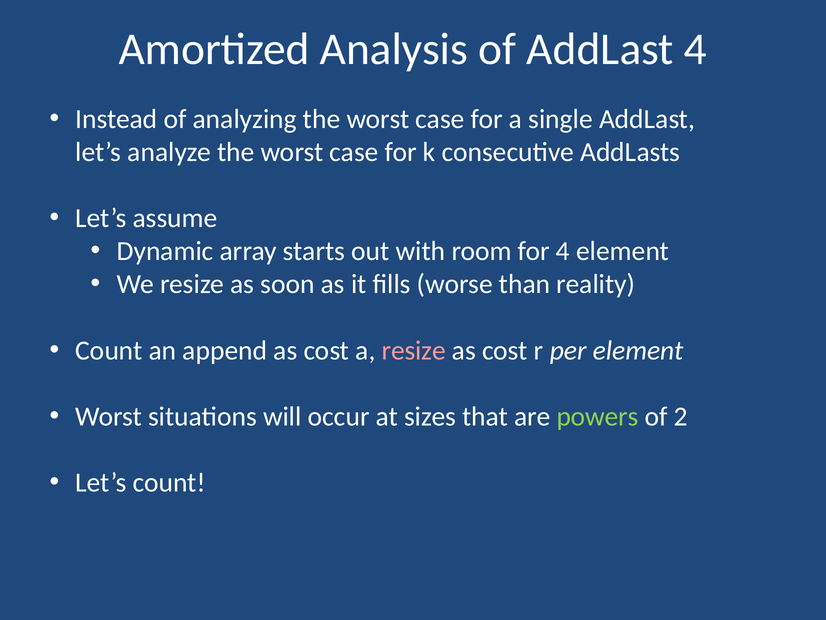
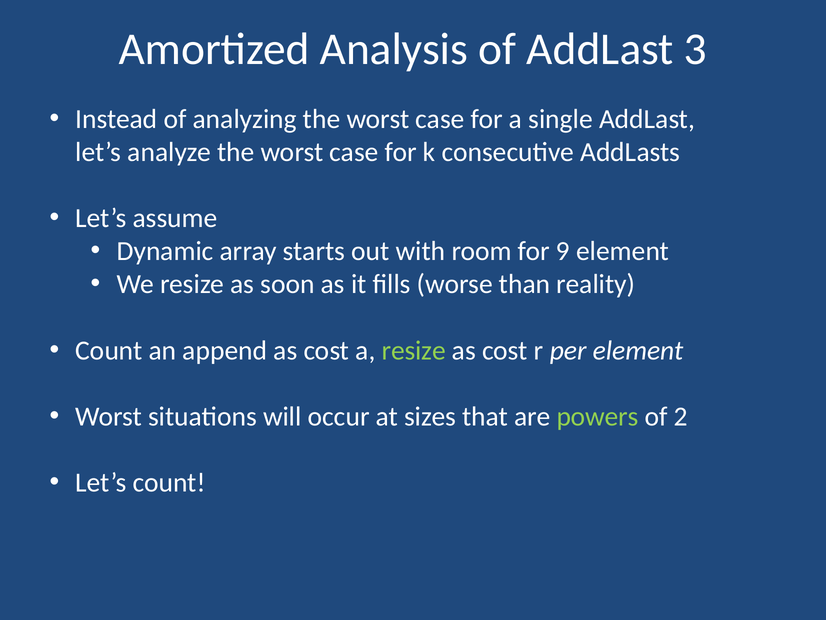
AddLast 4: 4 -> 3 (695, 49)
for 4: 4 -> 9 (563, 251)
resize colour: pink -> light green (414, 350)
